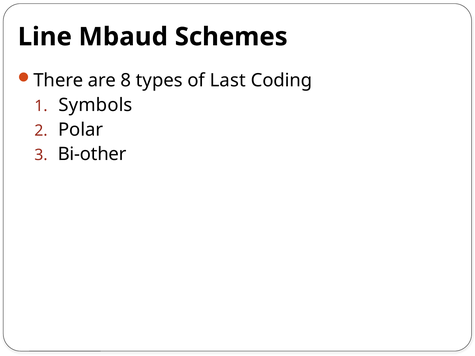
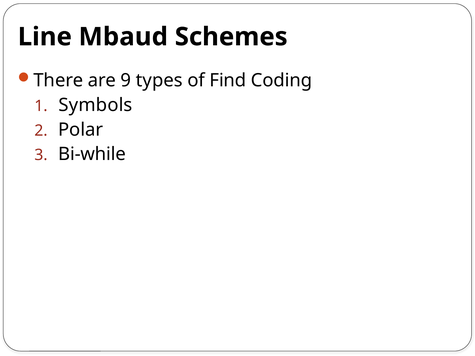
8: 8 -> 9 (126, 81)
Last: Last -> Find (228, 81)
Bi-other: Bi-other -> Bi-while (92, 154)
